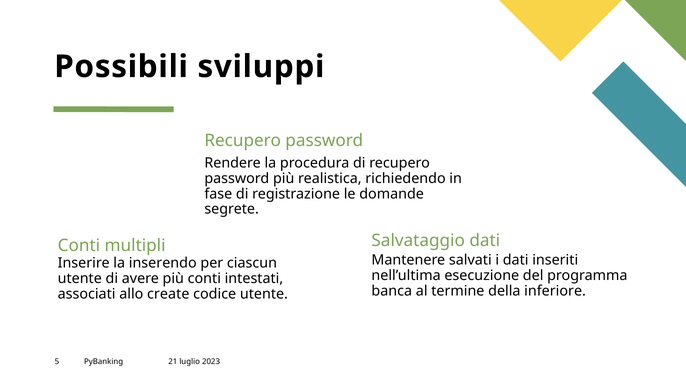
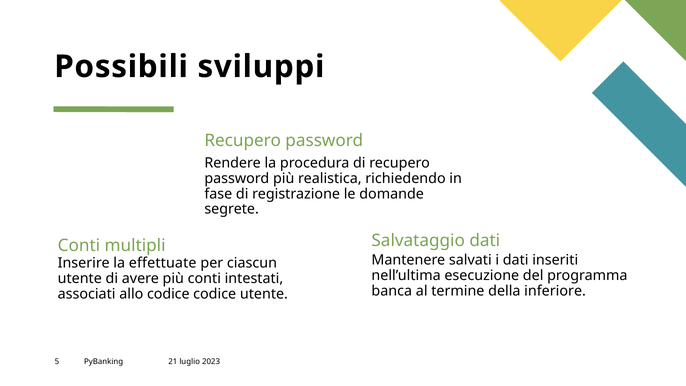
inserendo: inserendo -> effettuate (163, 263)
allo create: create -> codice (168, 294)
